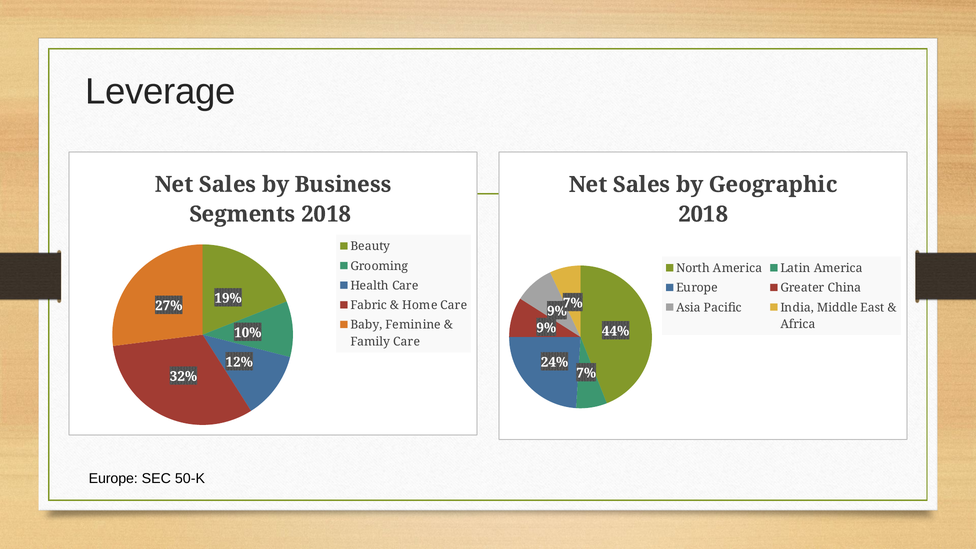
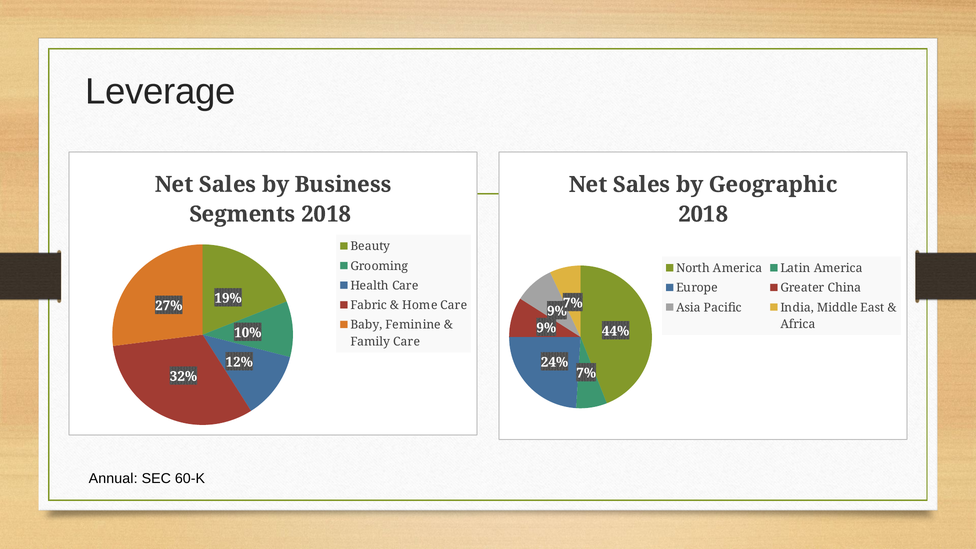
Europe: Europe -> Annual (113, 478)
50-K: 50-K -> 60-K (190, 478)
